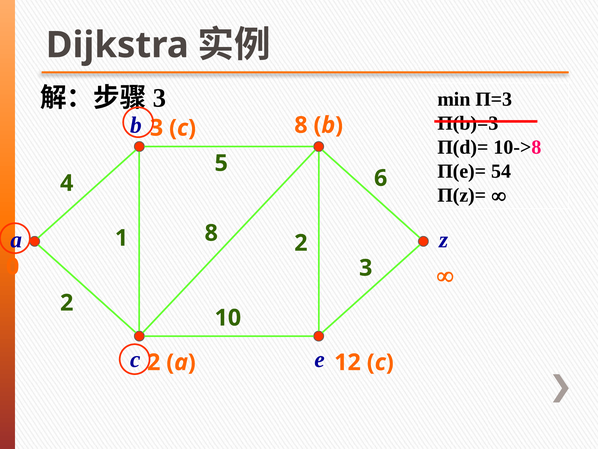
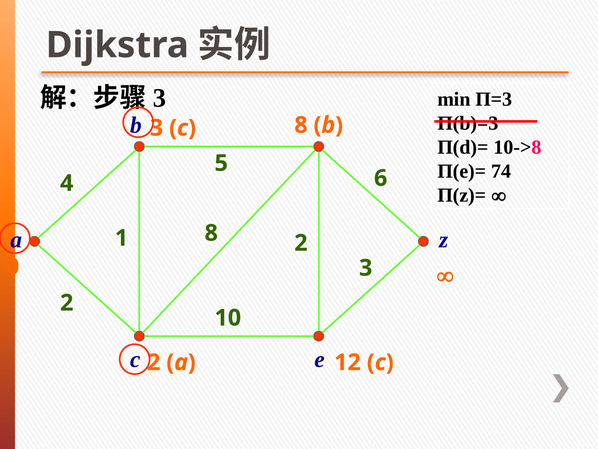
54: 54 -> 74 (501, 171)
